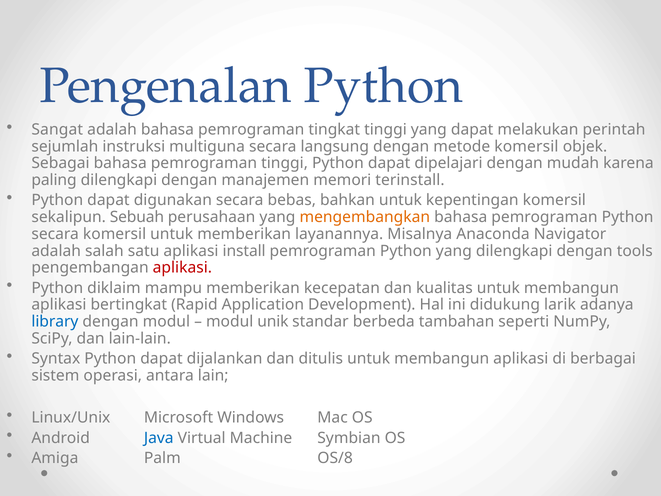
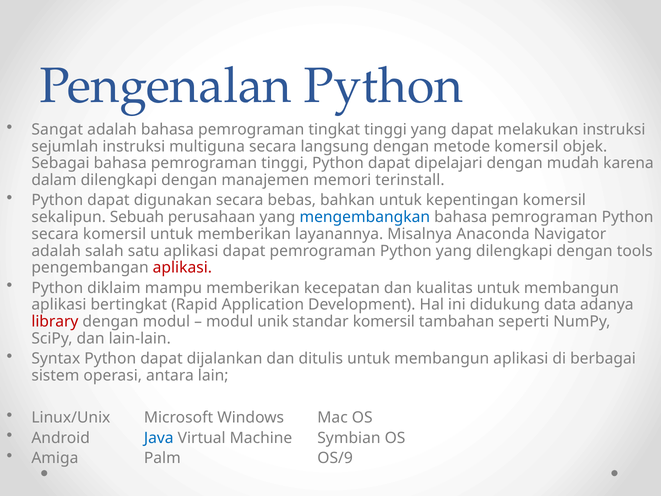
melakukan perintah: perintah -> instruksi (614, 129)
paling: paling -> dalam (54, 180)
mengembangkan colour: orange -> blue (365, 217)
aplikasi install: install -> dapat (244, 251)
larik: larik -> data (560, 305)
library colour: blue -> red (55, 321)
standar berbeda: berbeda -> komersil (384, 321)
OS/8: OS/8 -> OS/9 (335, 458)
